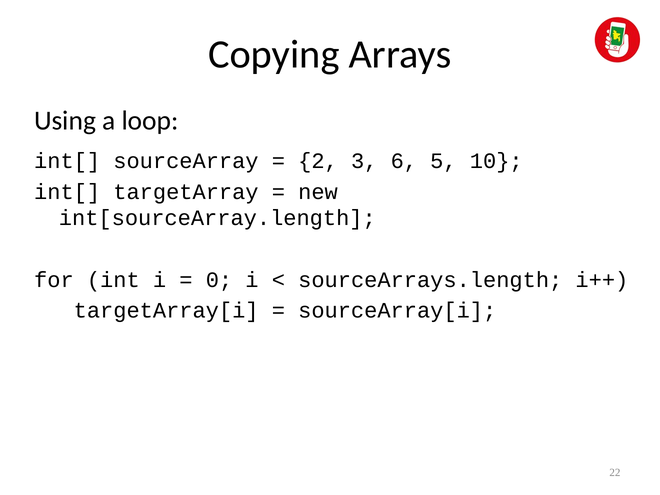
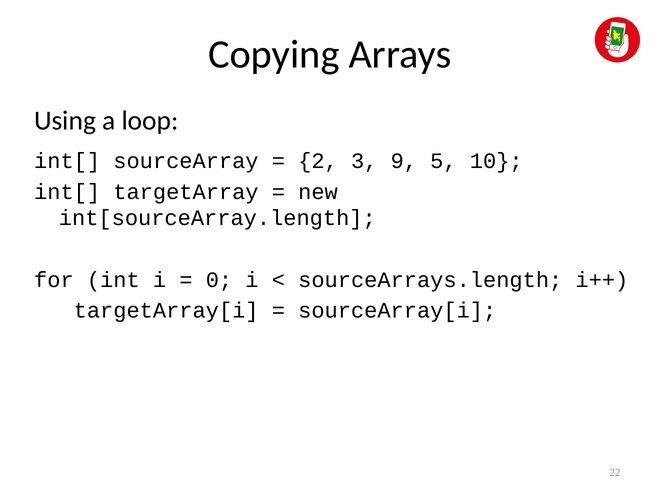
6: 6 -> 9 (404, 161)
